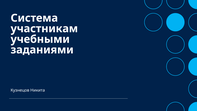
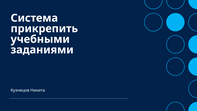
участникам: участникам -> прикрепить (44, 29)
